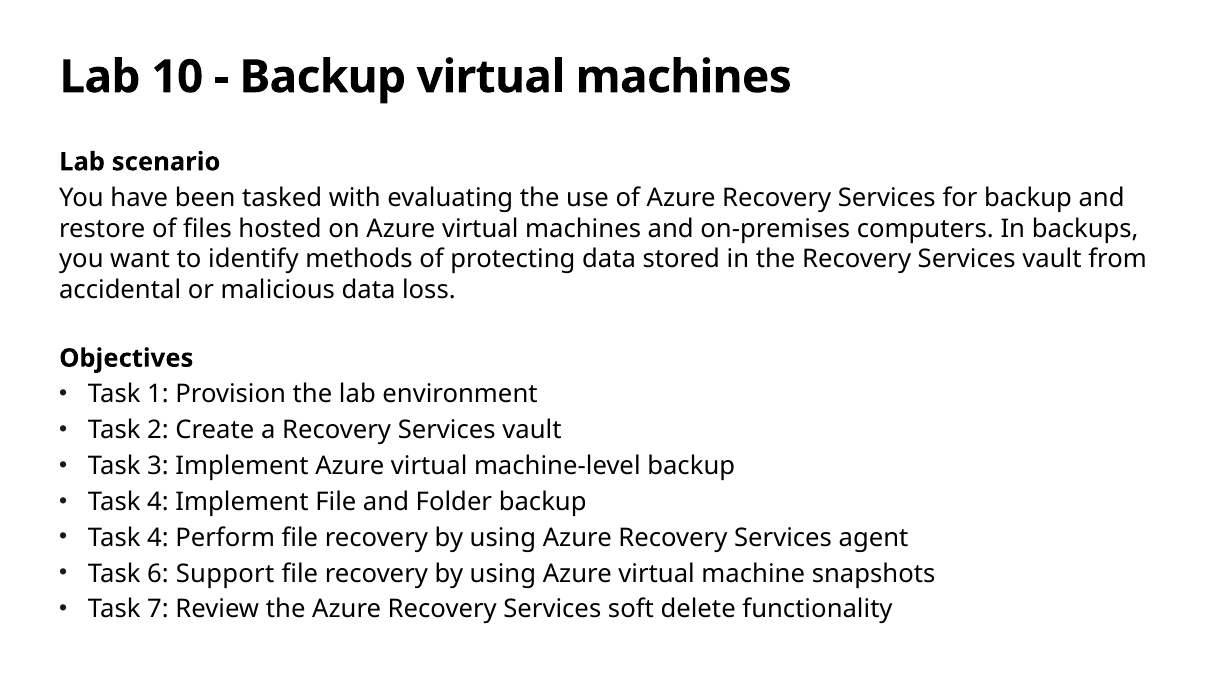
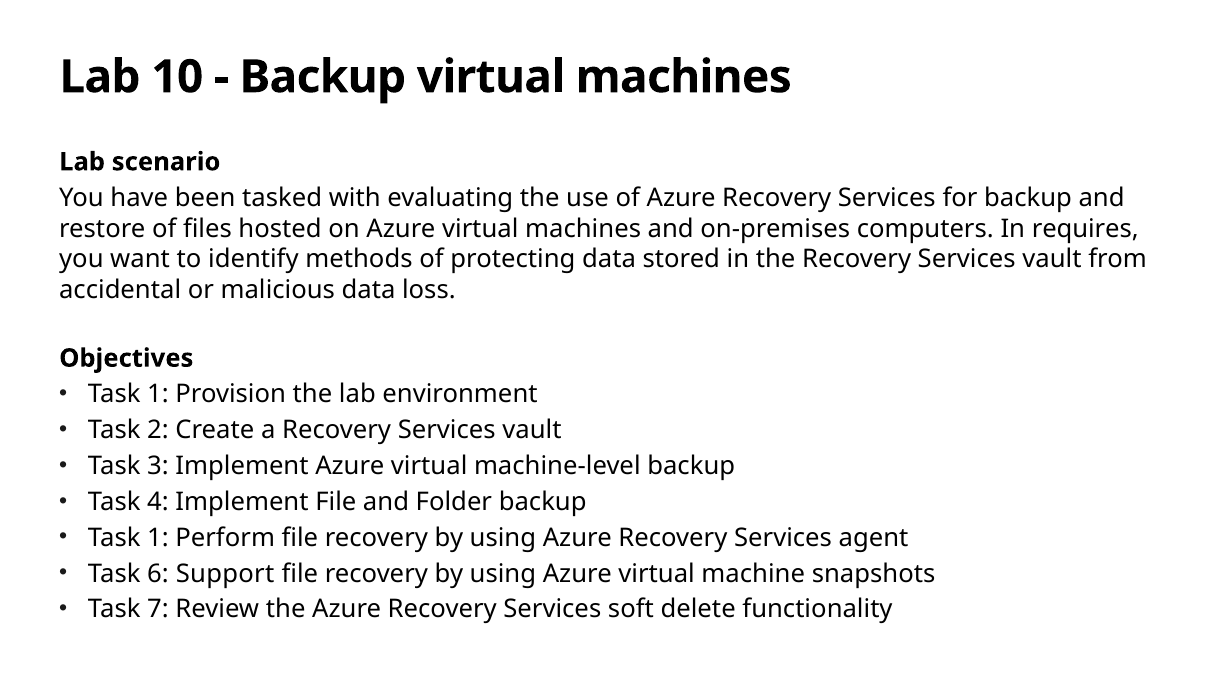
backups: backups -> requires (1085, 229)
4: 4 -> 1 (158, 538)
